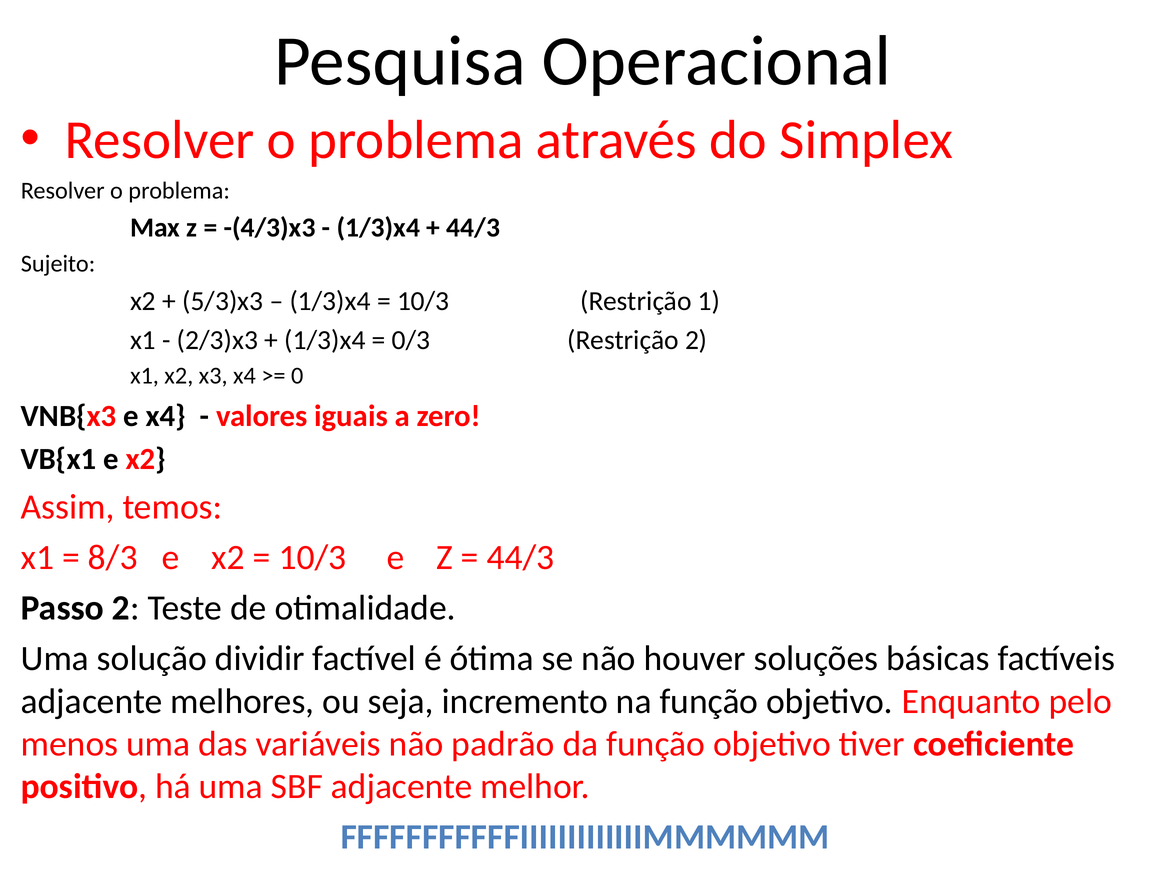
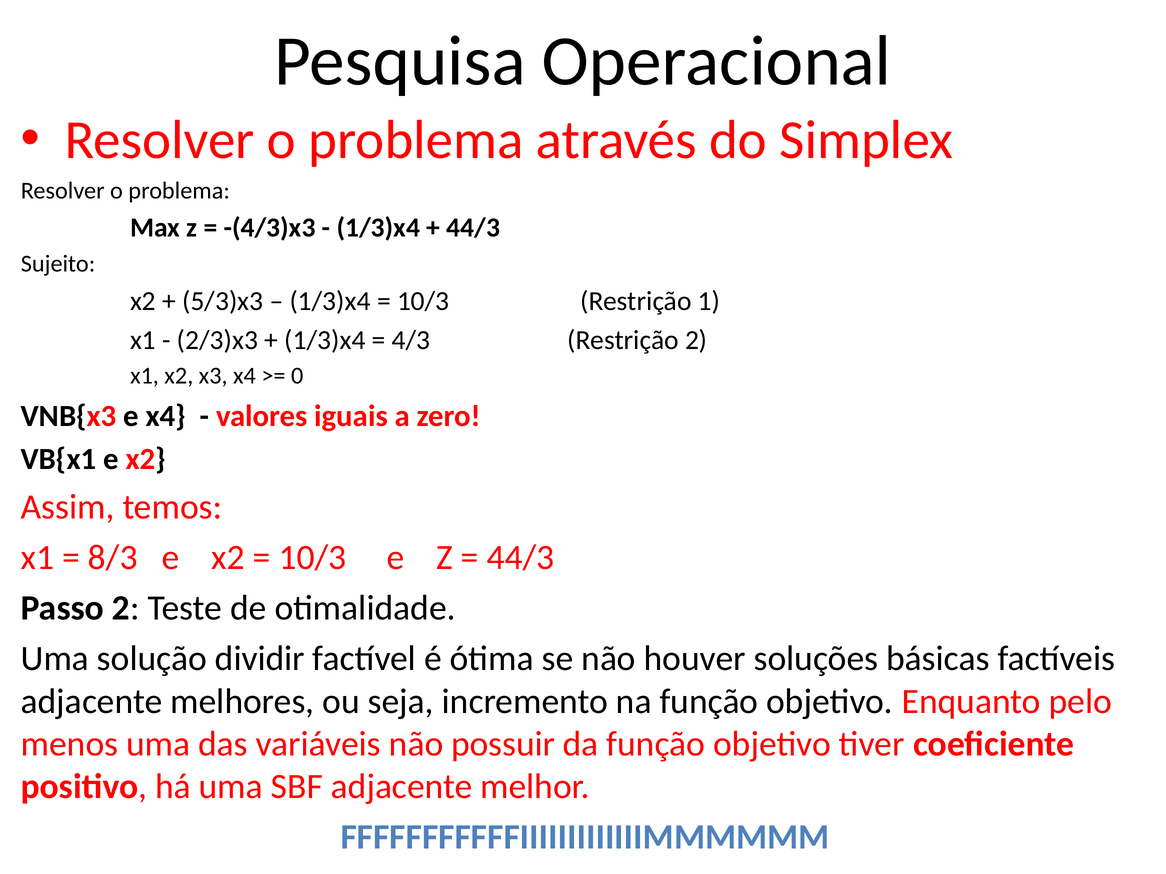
0/3: 0/3 -> 4/3 (411, 340)
padrão: padrão -> possuir (503, 744)
